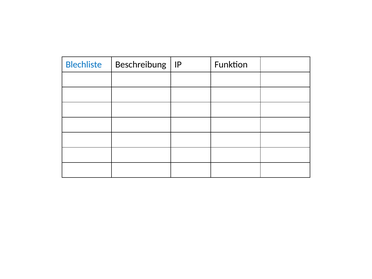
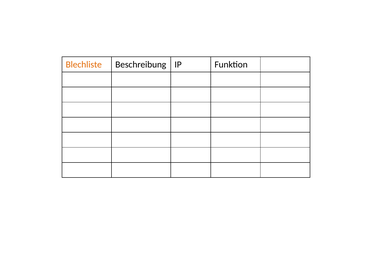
Blechliste colour: blue -> orange (84, 64)
